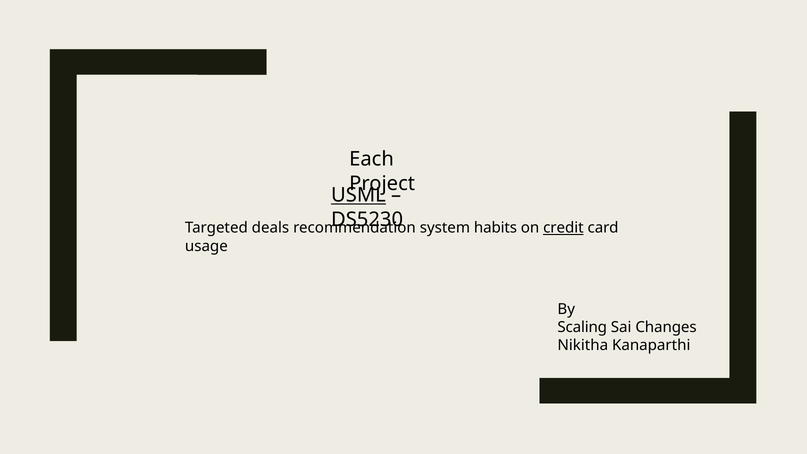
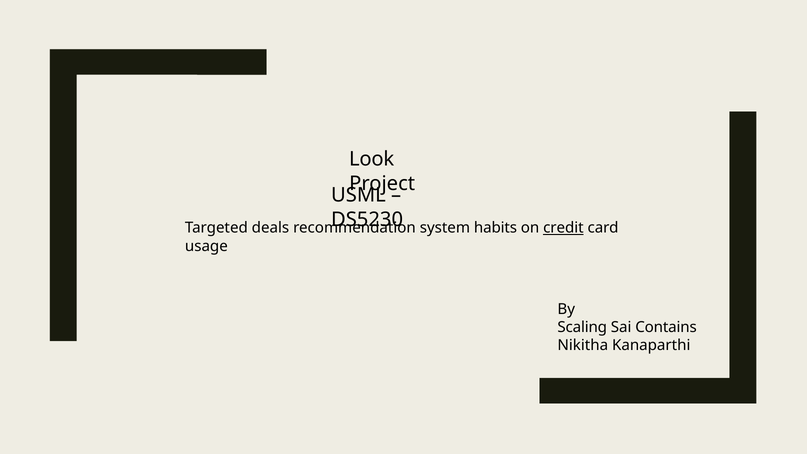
Each: Each -> Look (372, 159)
USML underline: present -> none (358, 195)
Changes: Changes -> Contains (666, 327)
